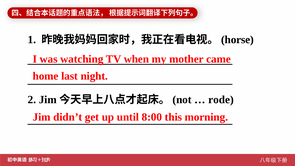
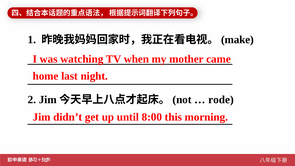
horse: horse -> make (237, 40)
